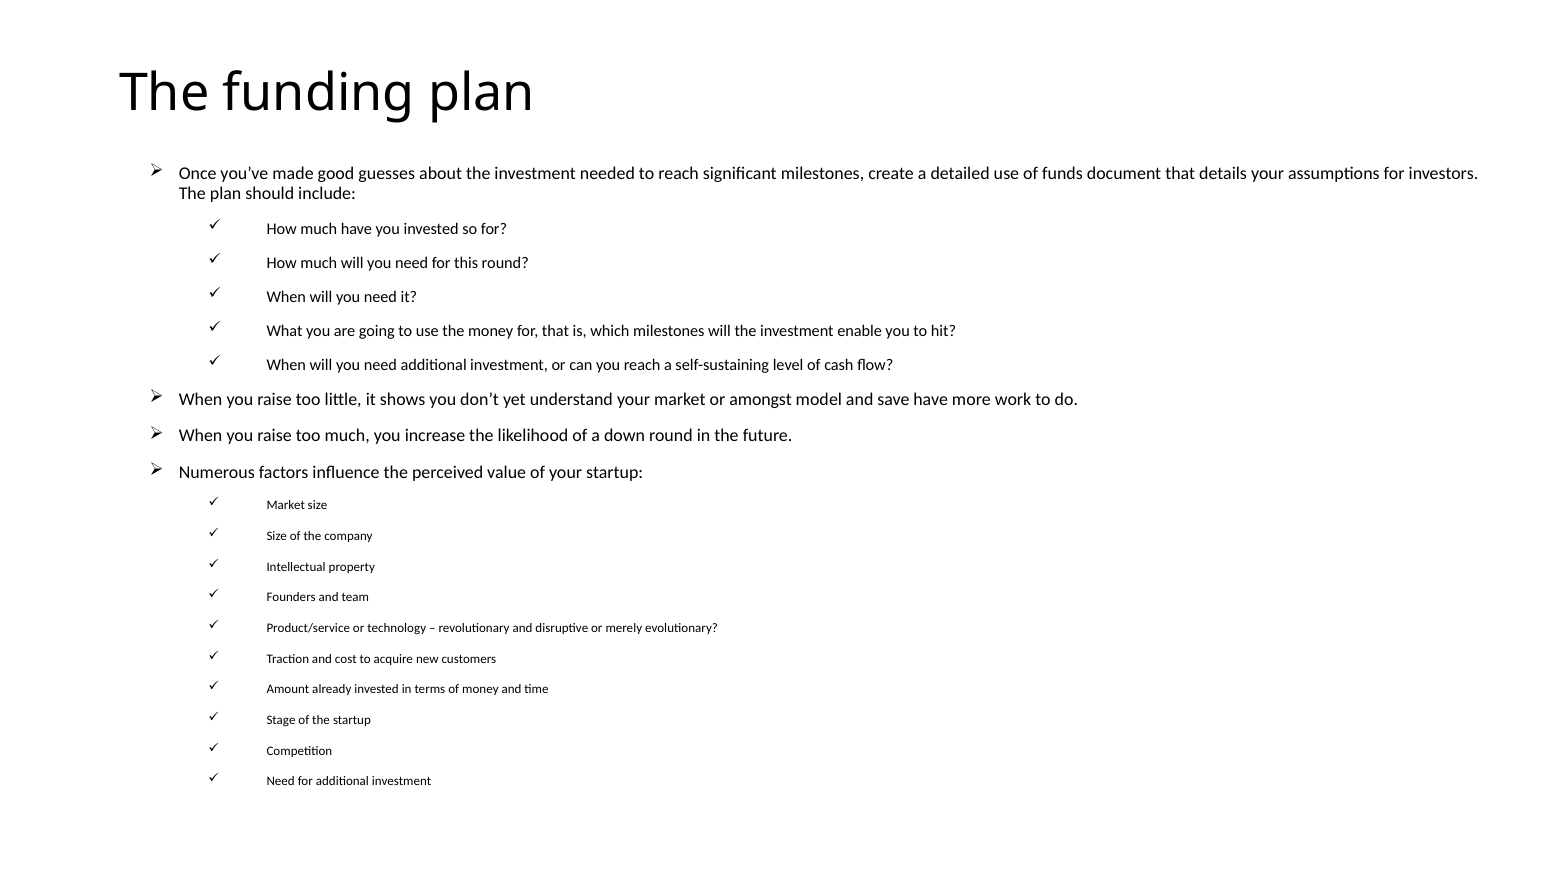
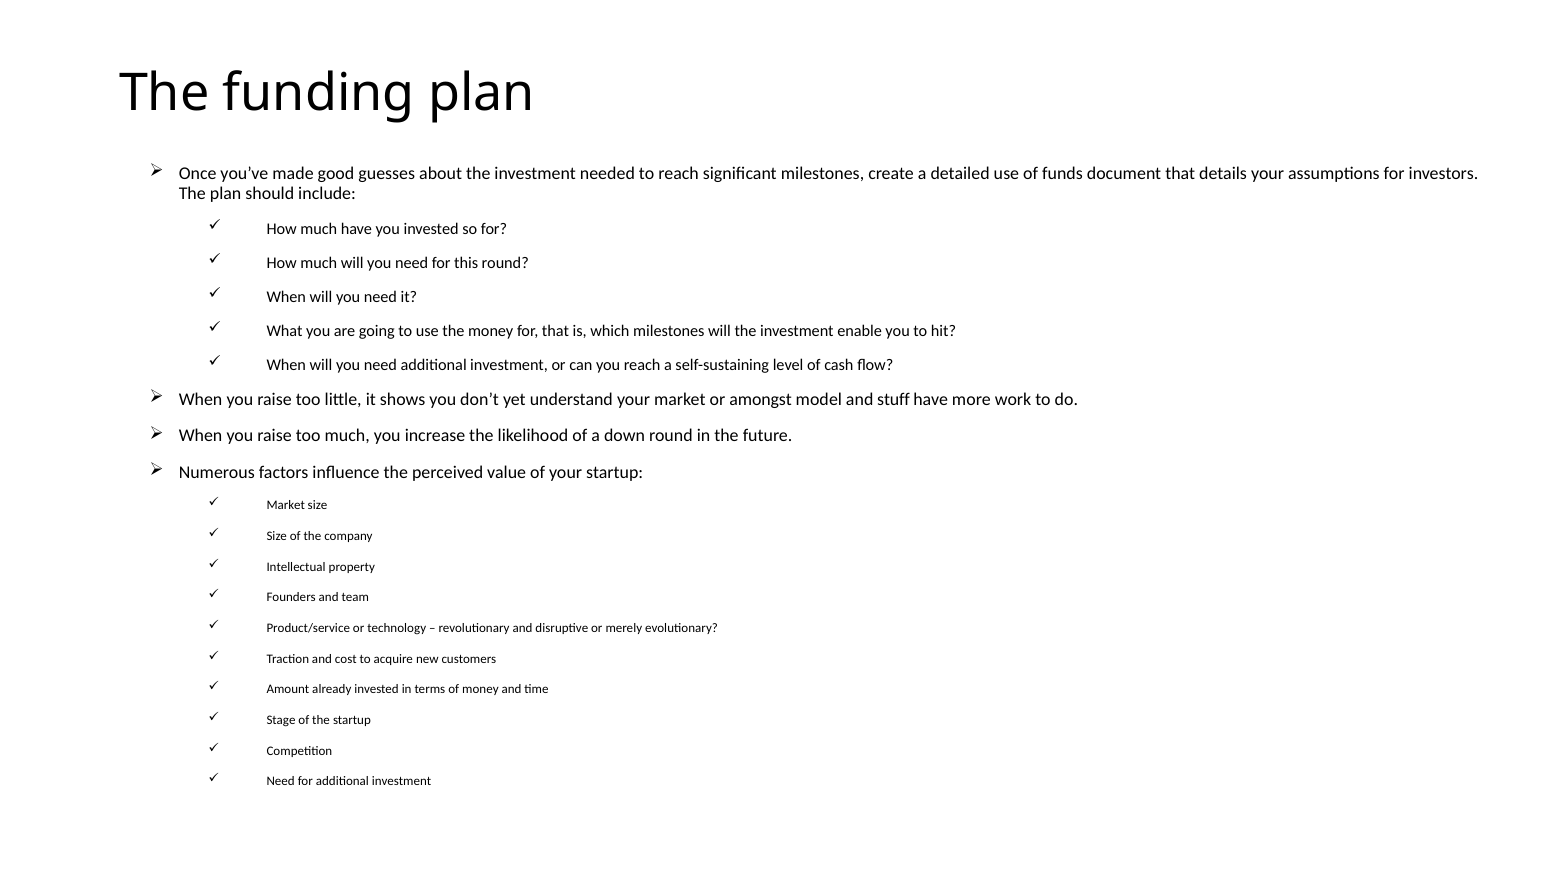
save: save -> stuff (893, 400)
